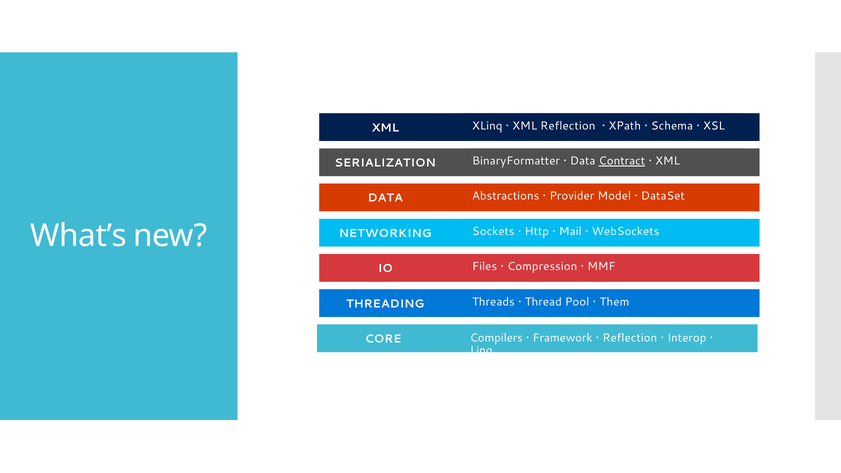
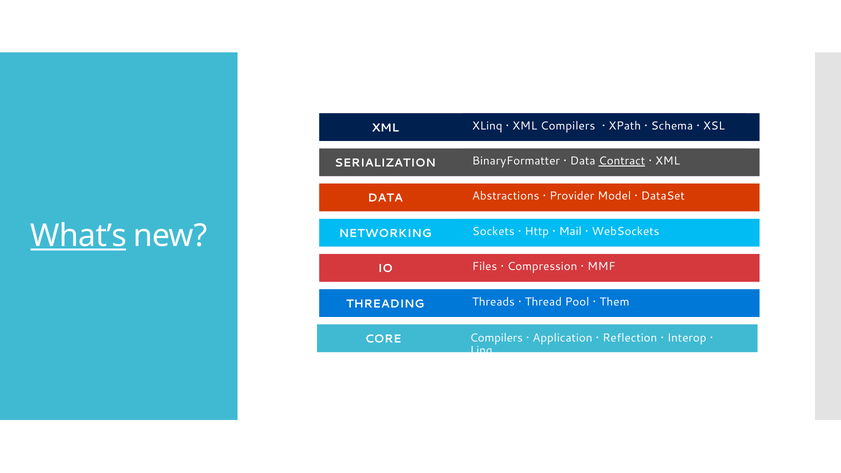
XML Reflection: Reflection -> Compilers (568, 126)
What’s underline: none -> present (79, 236)
Framework: Framework -> Application (562, 338)
